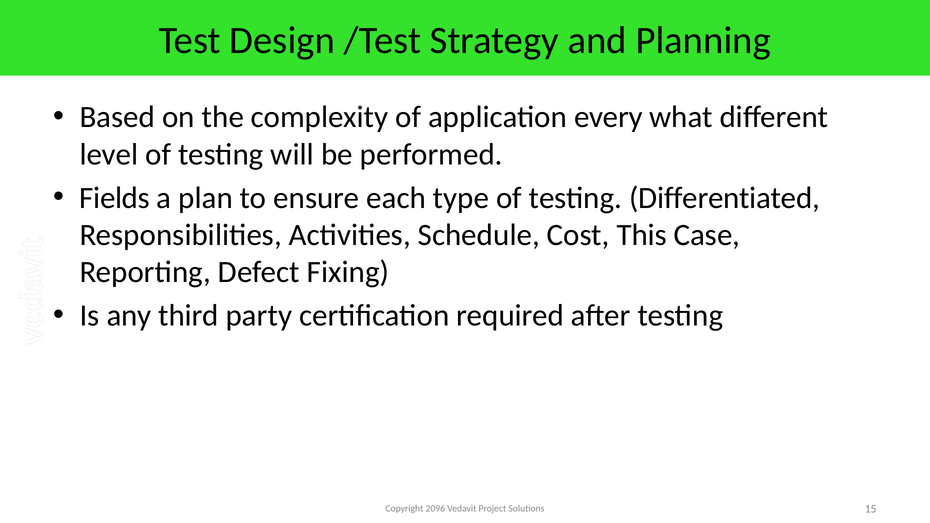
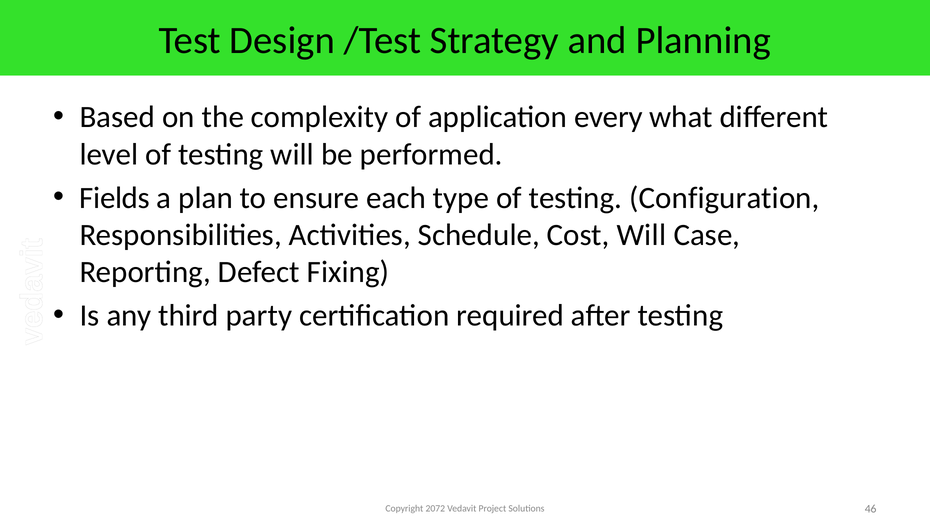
Differentiated: Differentiated -> Configuration (724, 198)
Cost This: This -> Will (641, 235)
2096: 2096 -> 2072 (435, 509)
15: 15 -> 46 (871, 509)
